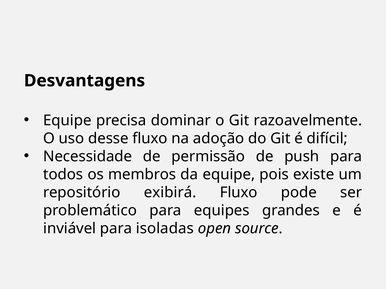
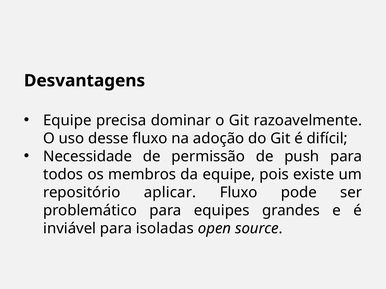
exibirá: exibirá -> aplicar (170, 193)
